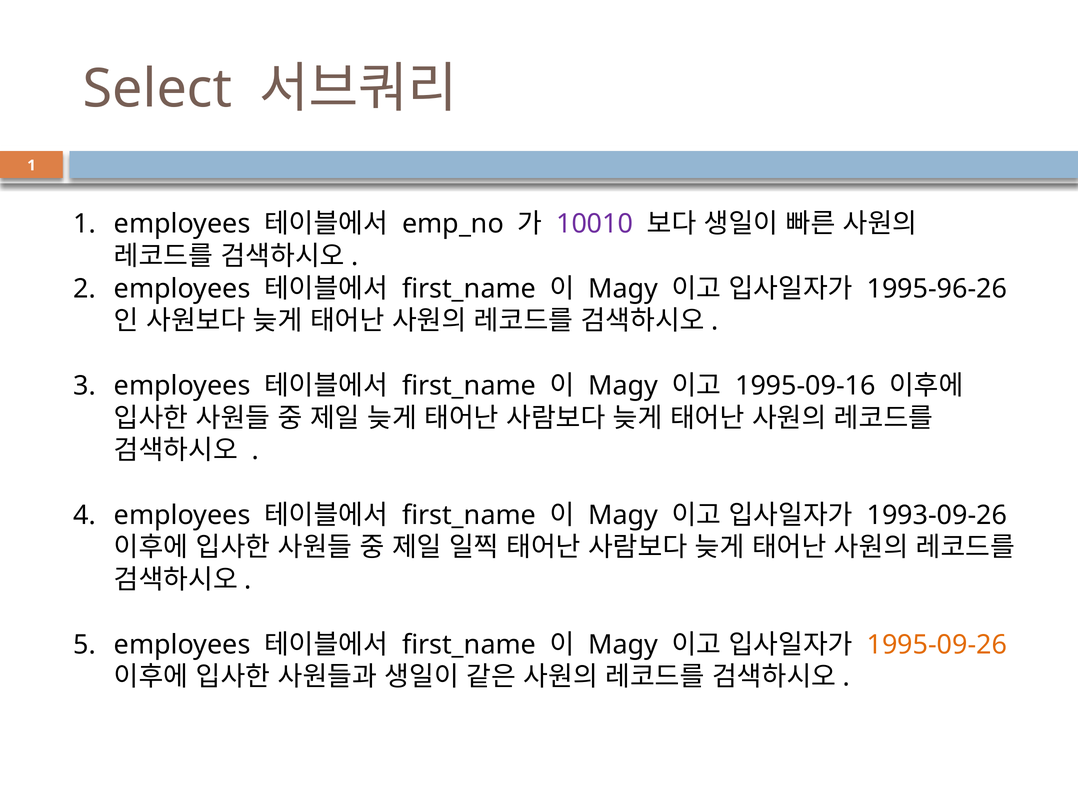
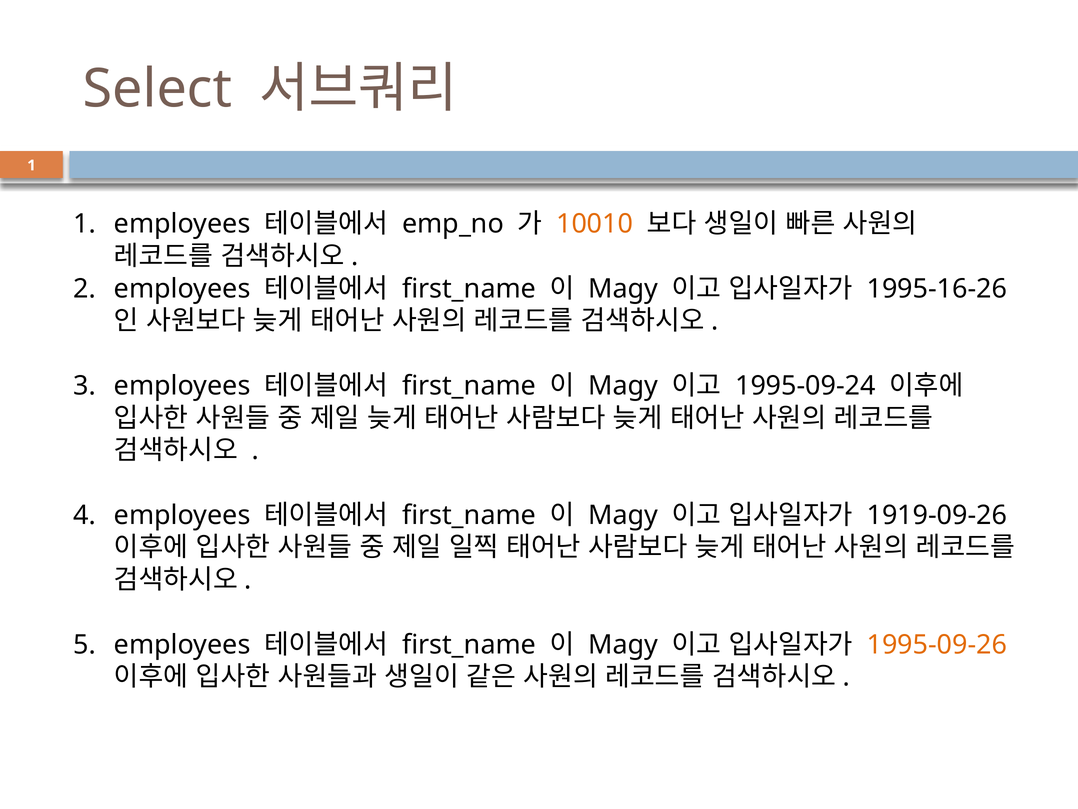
10010 colour: purple -> orange (595, 224)
1995-96-26: 1995-96-26 -> 1995-16-26 (937, 288)
1995-09-16: 1995-09-16 -> 1995-09-24 (805, 386)
1993-09-26: 1993-09-26 -> 1919-09-26 (937, 515)
